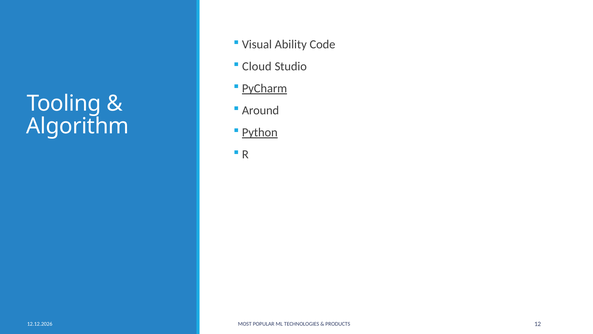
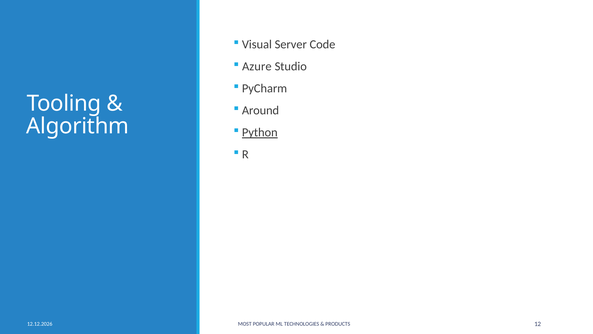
Ability: Ability -> Server (291, 44)
Cloud: Cloud -> Azure (257, 66)
PyCharm underline: present -> none (265, 88)
